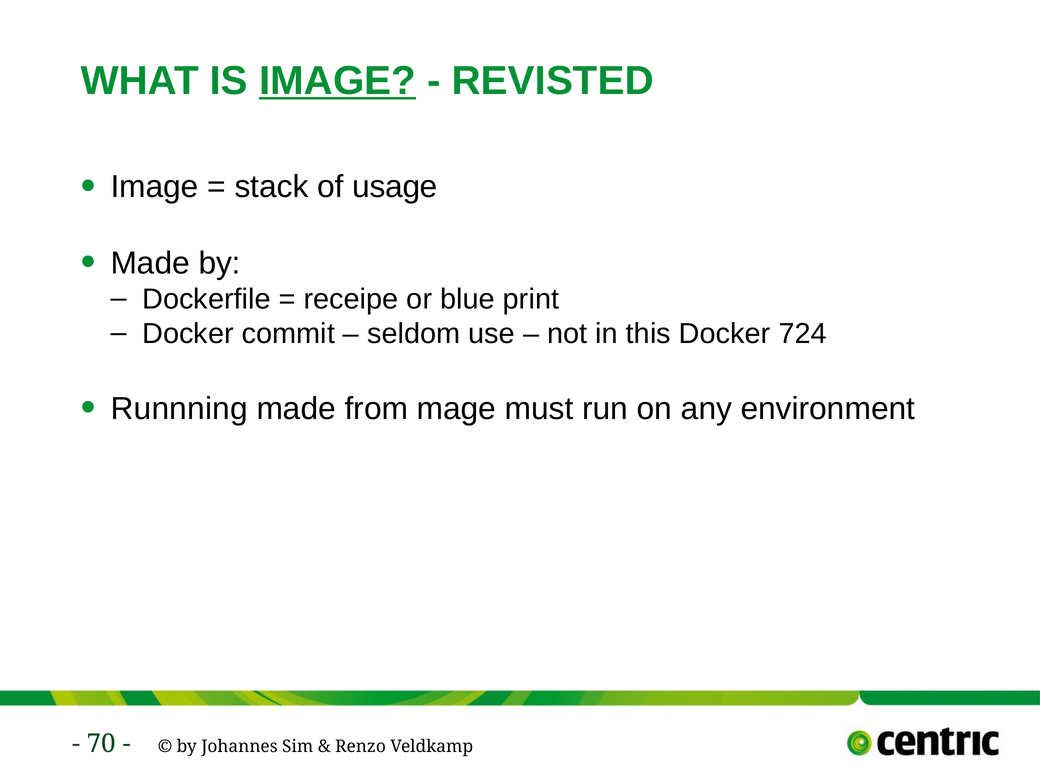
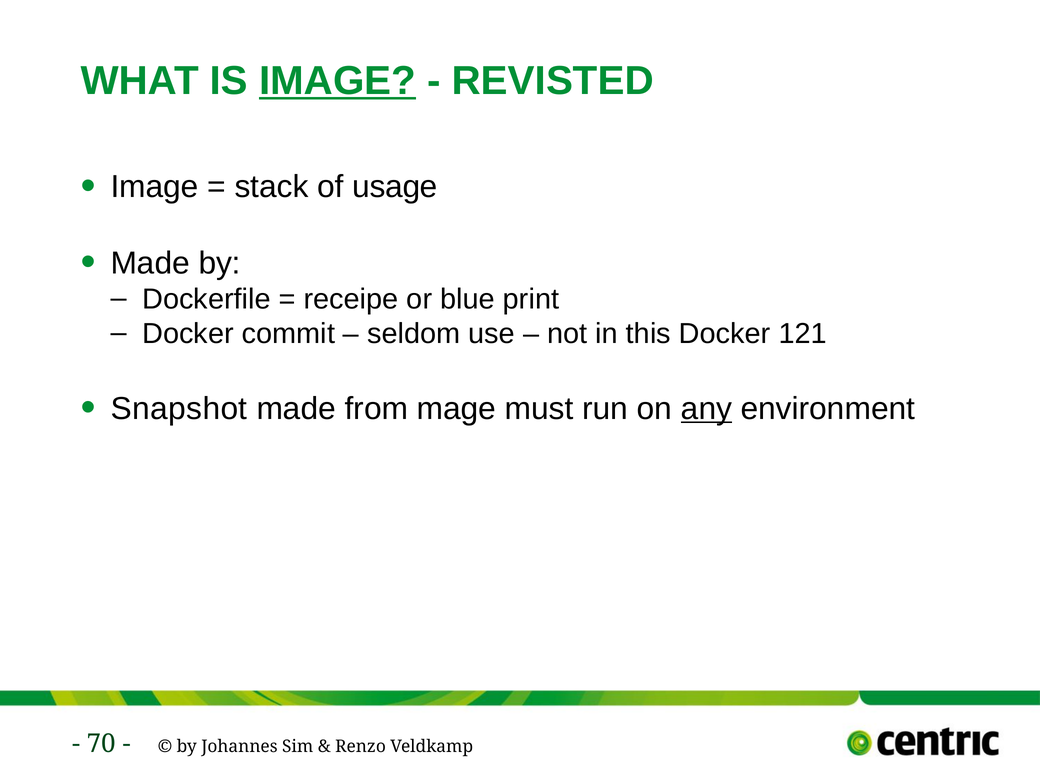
724: 724 -> 121 (803, 334)
Runnning: Runnning -> Snapshot (179, 409)
any underline: none -> present (706, 409)
